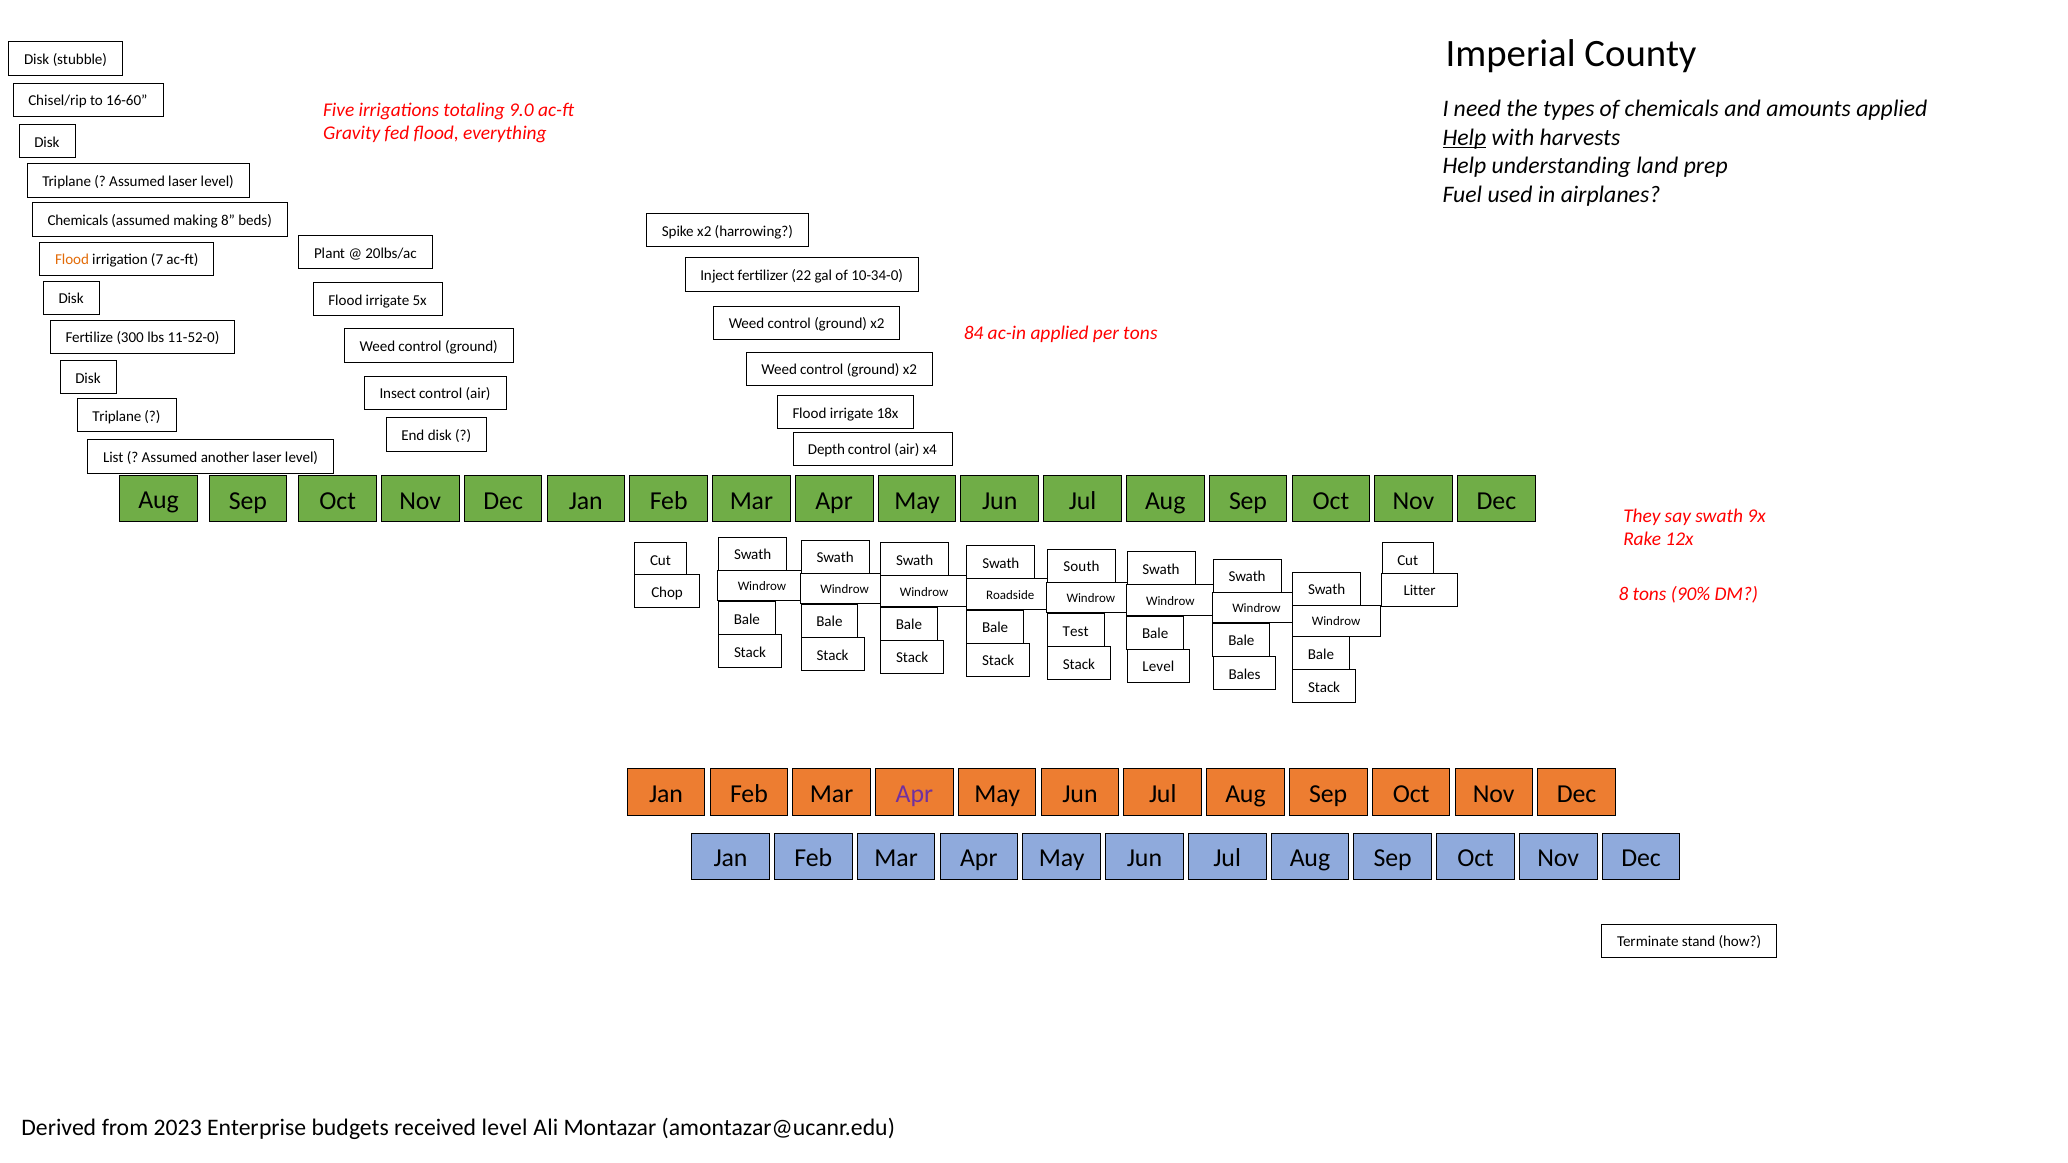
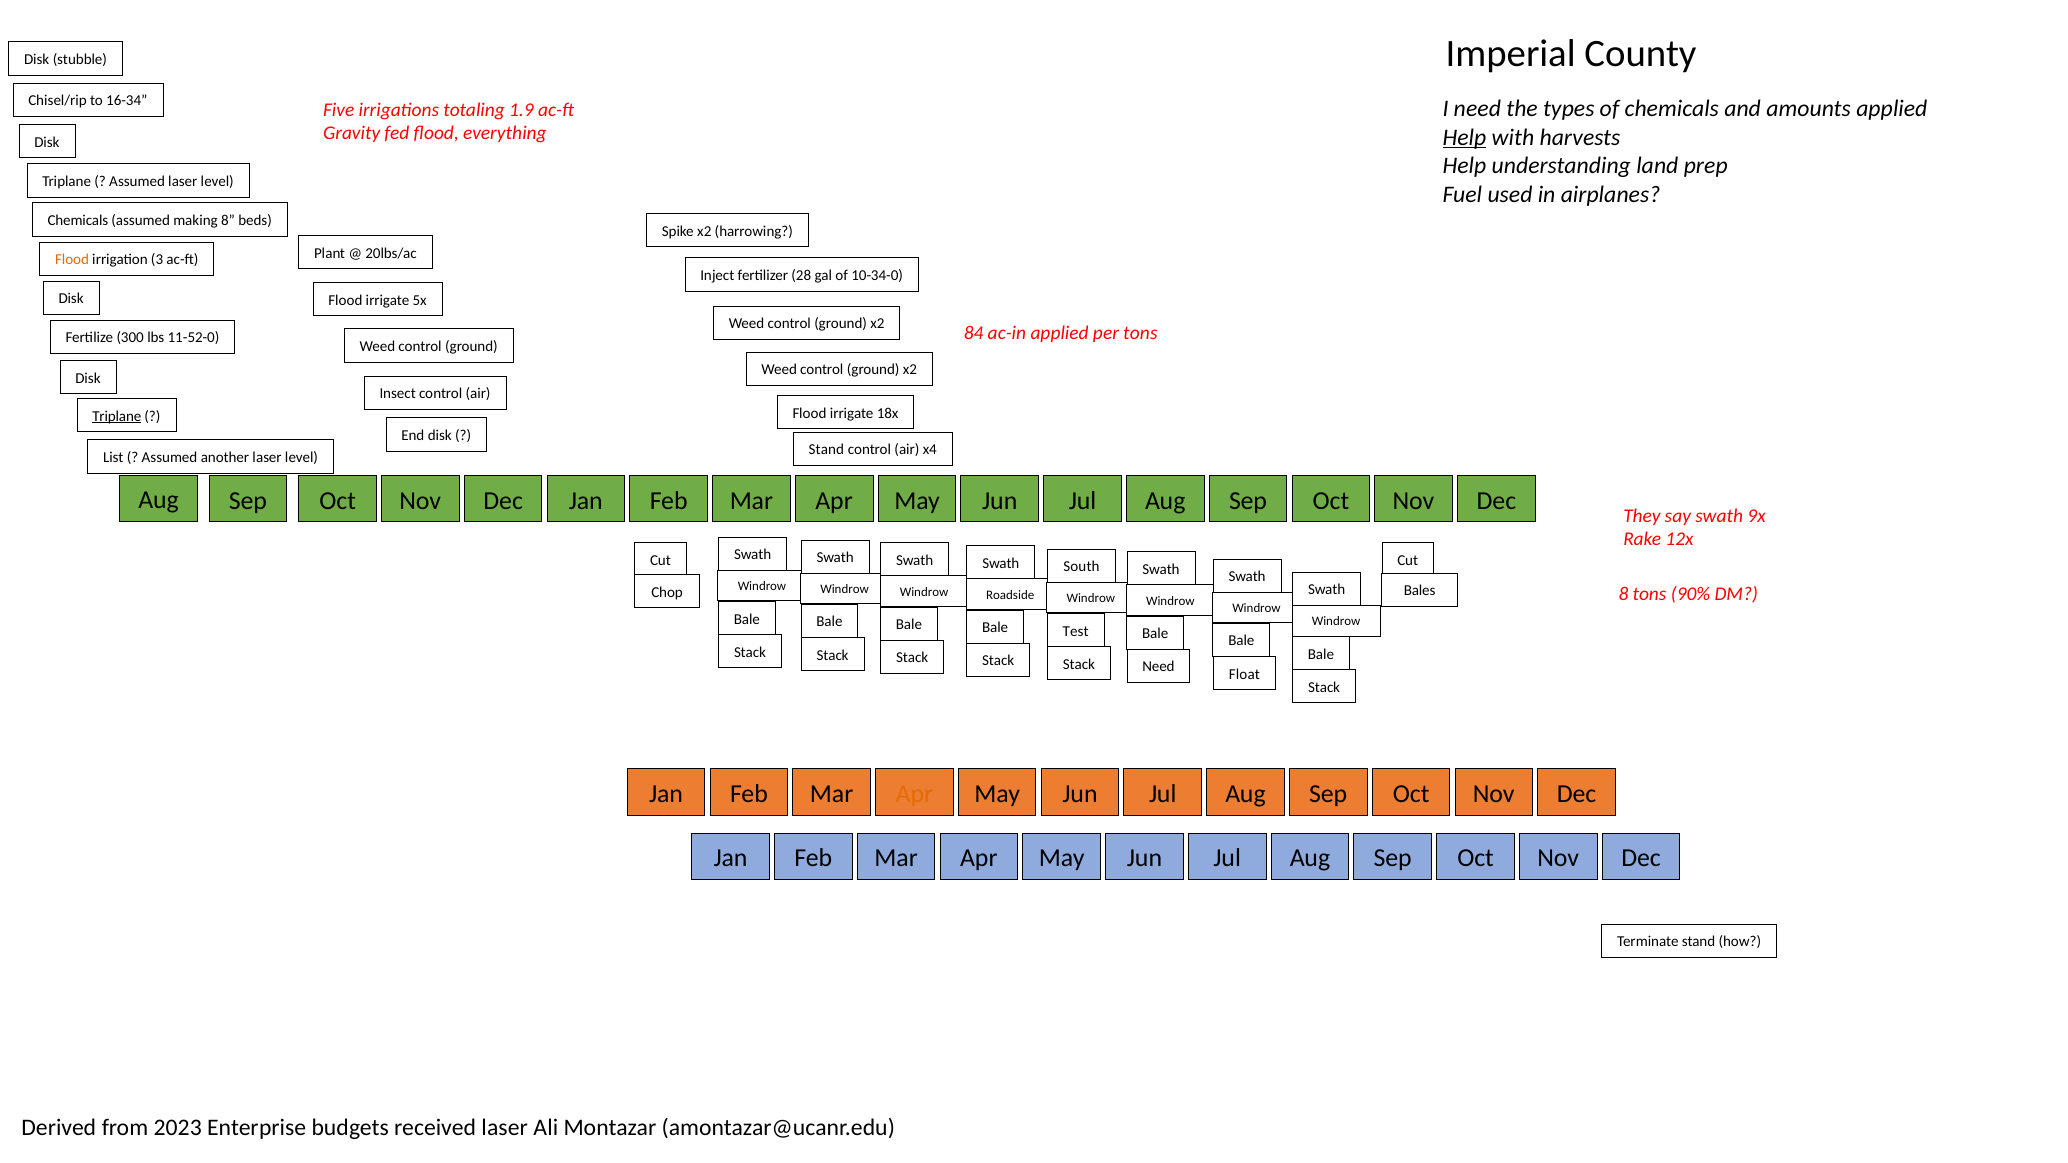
16-60: 16-60 -> 16-34 (127, 101)
9.0: 9.0 -> 1.9 (521, 110)
7: 7 -> 3 (157, 260)
22: 22 -> 28 (801, 276)
Triplane underline: none -> present (117, 417)
Depth: Depth -> Stand (826, 450)
Litter: Litter -> Bales (1420, 591)
Level: Level -> Need (1158, 667)
Bales: Bales -> Float (1244, 674)
Apr colour: purple -> orange (914, 794)
received level: level -> laser (505, 1128)
